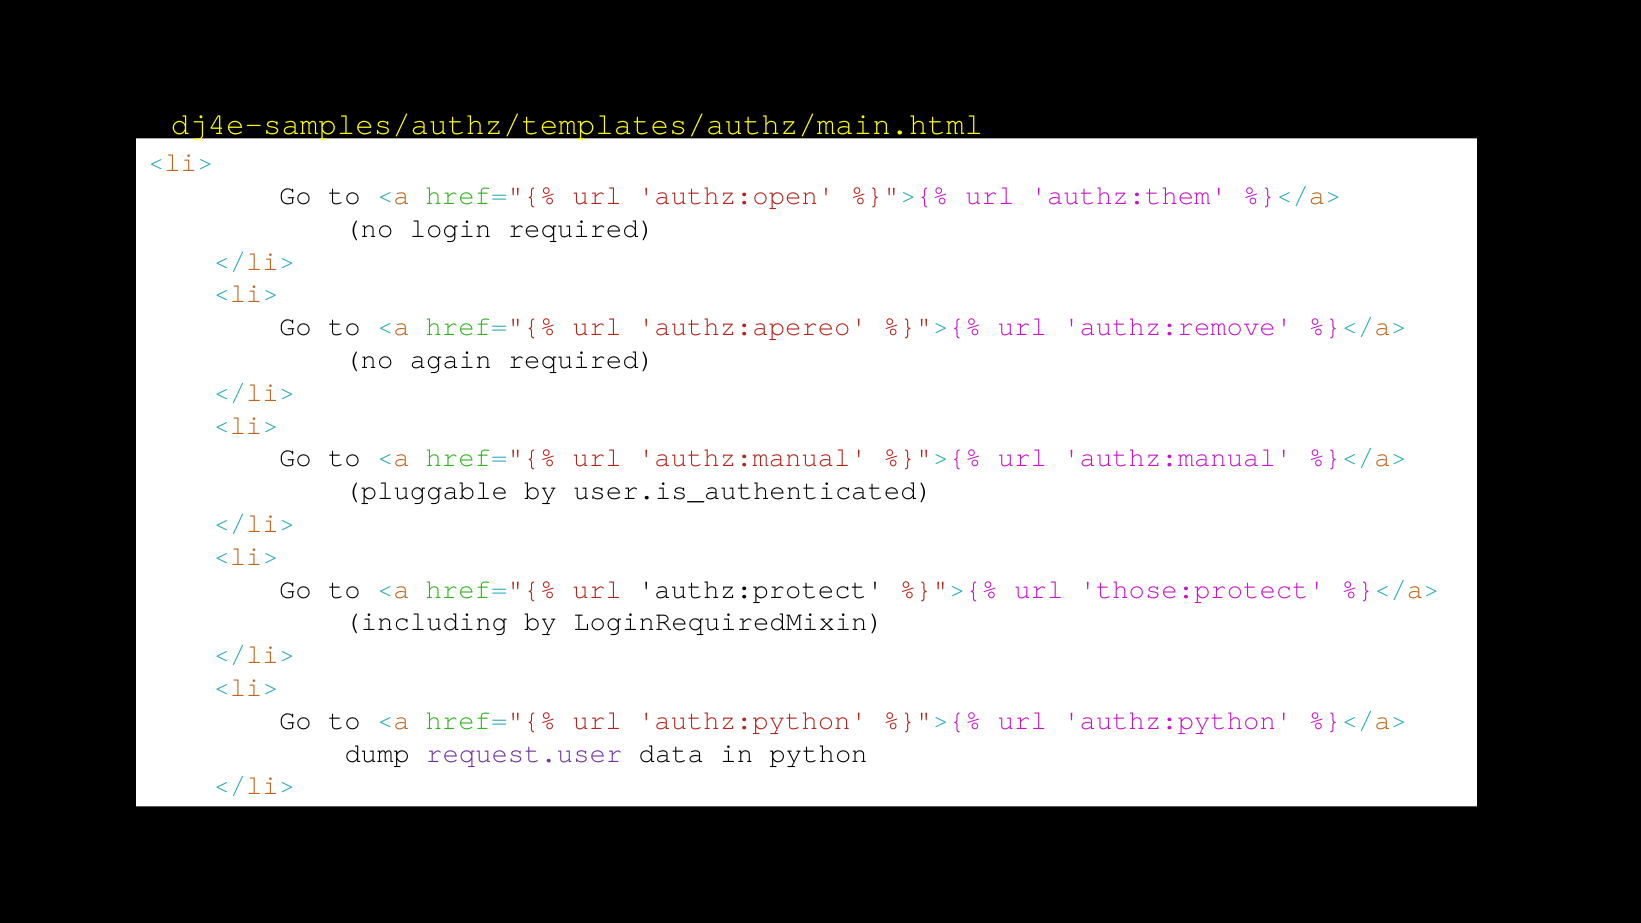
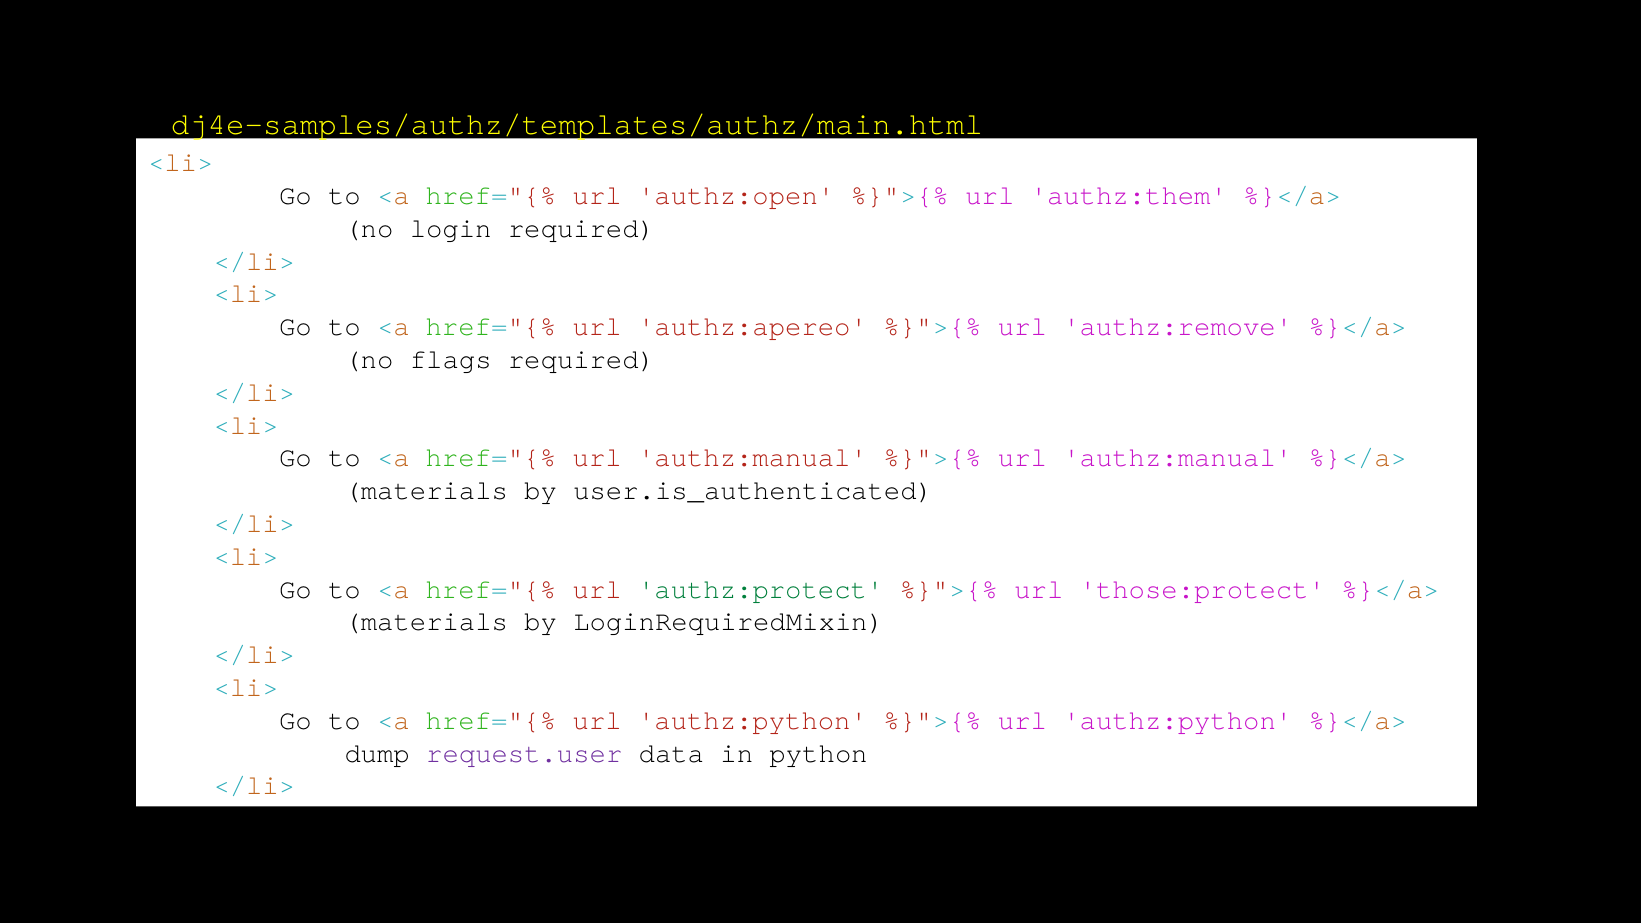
again: again -> flags (451, 359)
pluggable: pluggable -> materials (426, 491)
authz:protect colour: black -> green (761, 589)
including: including -> materials (426, 622)
